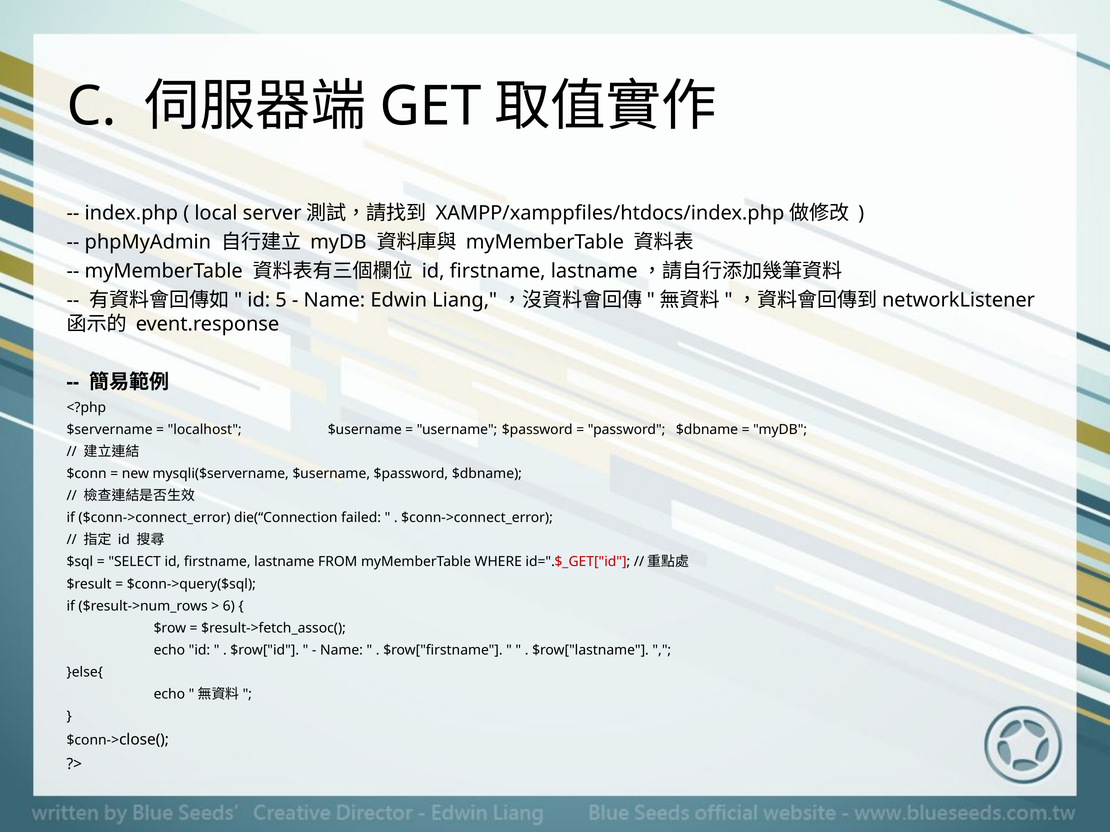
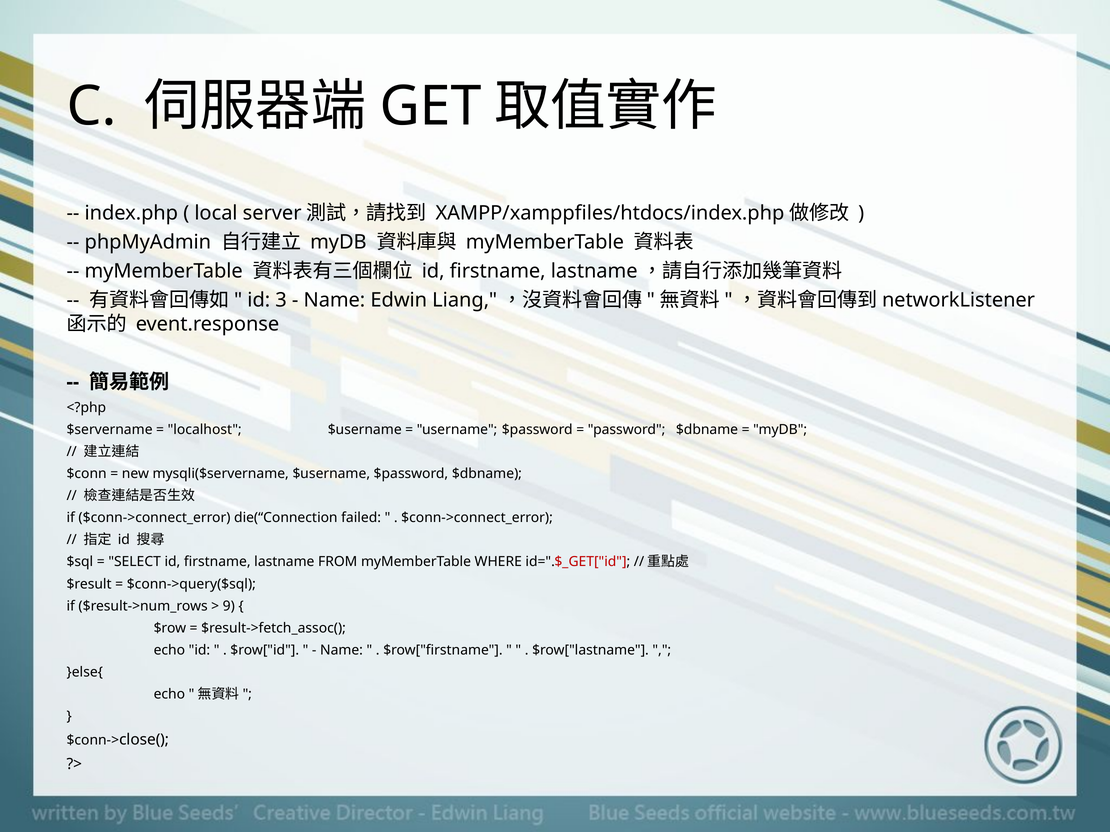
5: 5 -> 3 (281, 300)
6: 6 -> 9 (229, 606)
